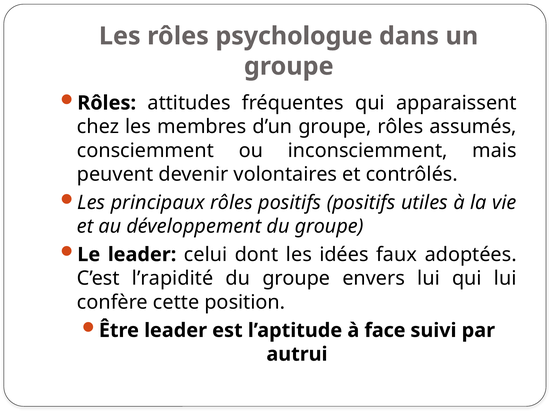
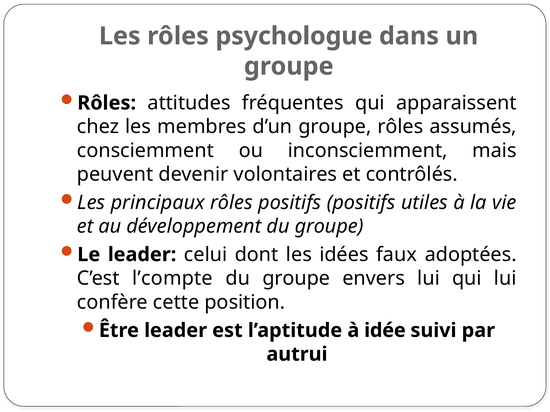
l’rapidité: l’rapidité -> l’compte (173, 279)
face: face -> idée (385, 331)
